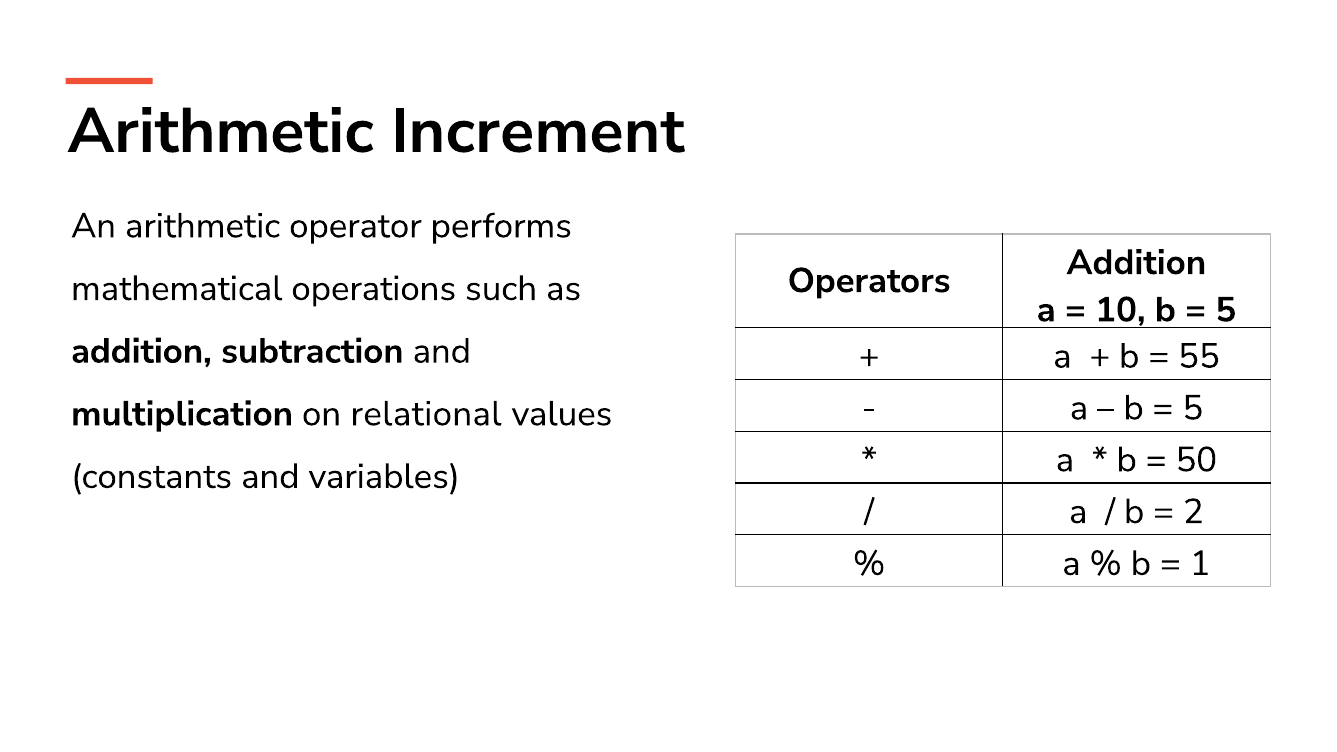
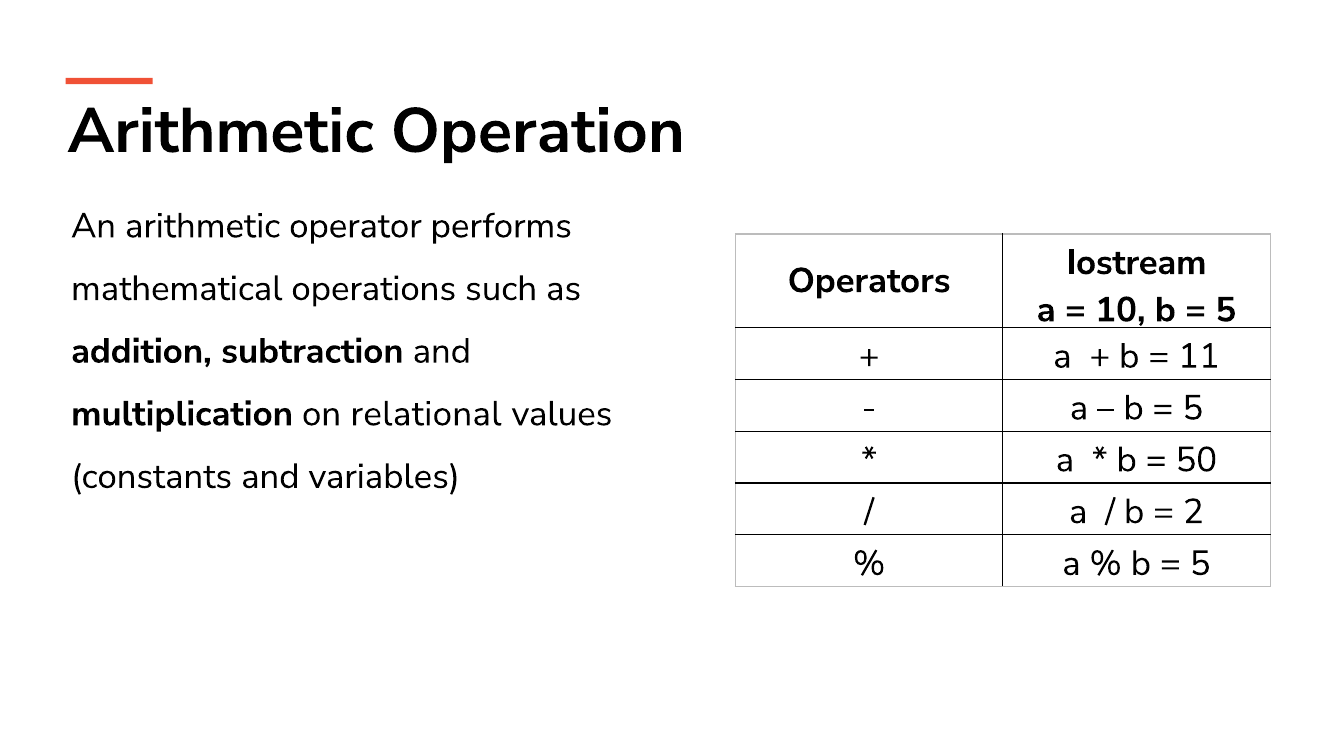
Increment: Increment -> Operation (538, 131)
Addition: Addition -> Iostream (1137, 263)
55: 55 -> 11 (1199, 356)
1: 1 -> 5 (1200, 564)
